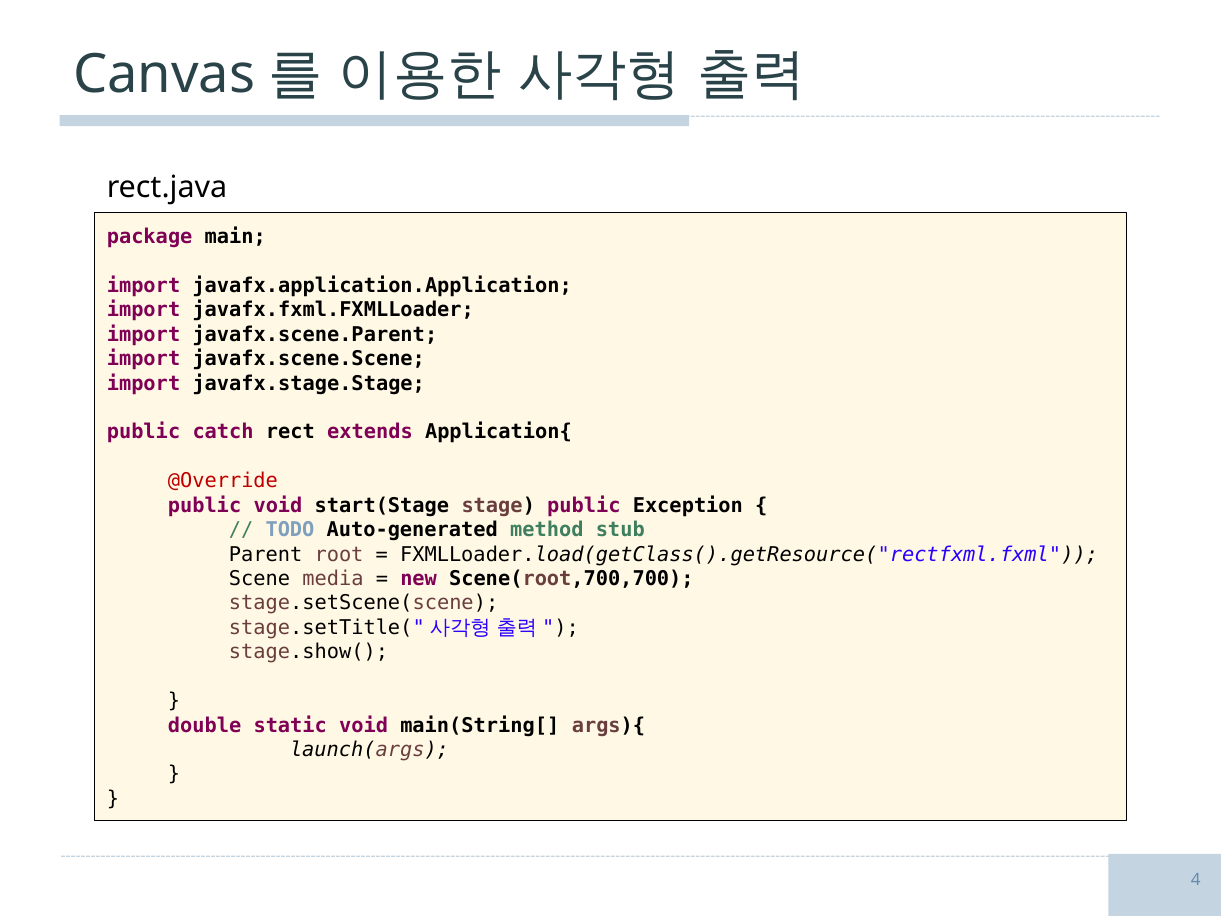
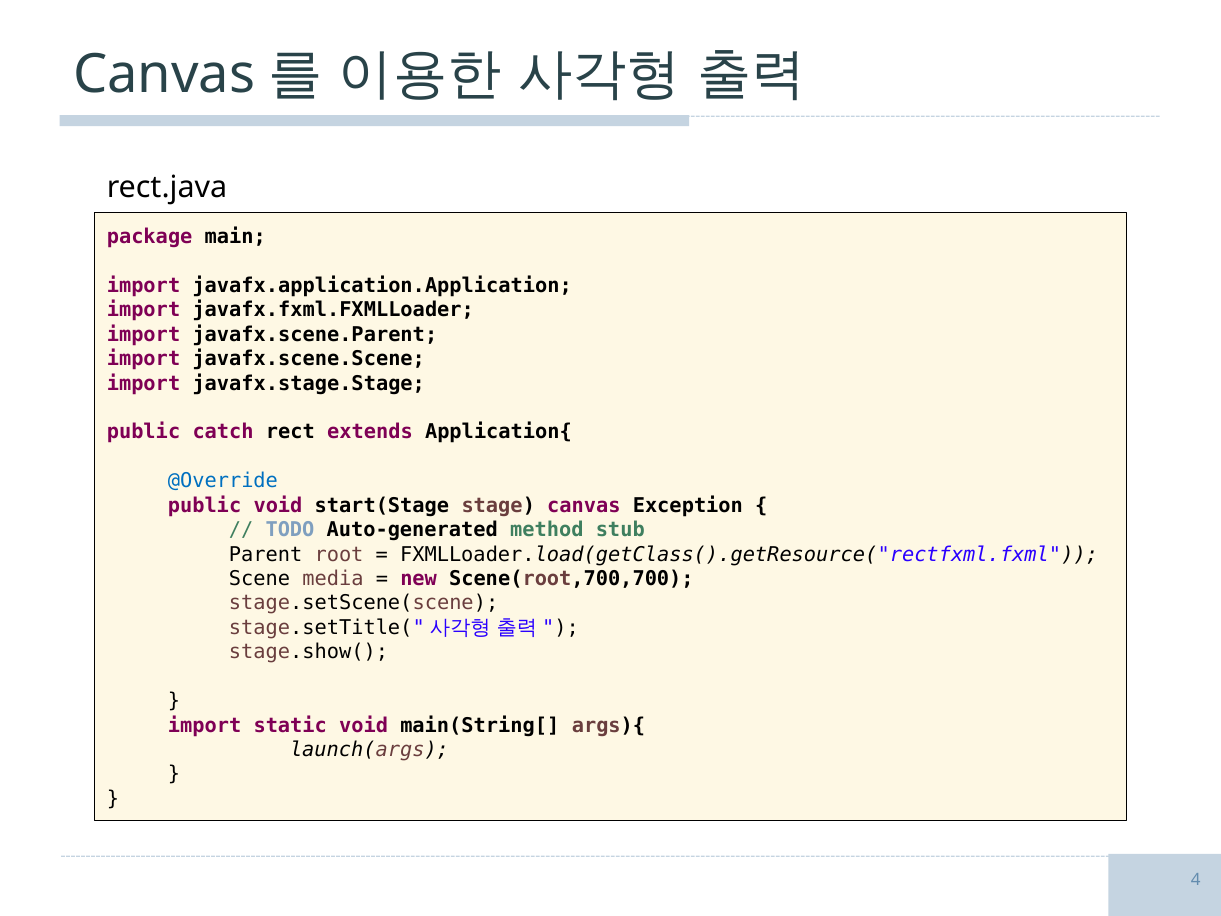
@Override colour: red -> blue (223, 481)
stage public: public -> canvas (584, 505)
double: double -> import (205, 725)
